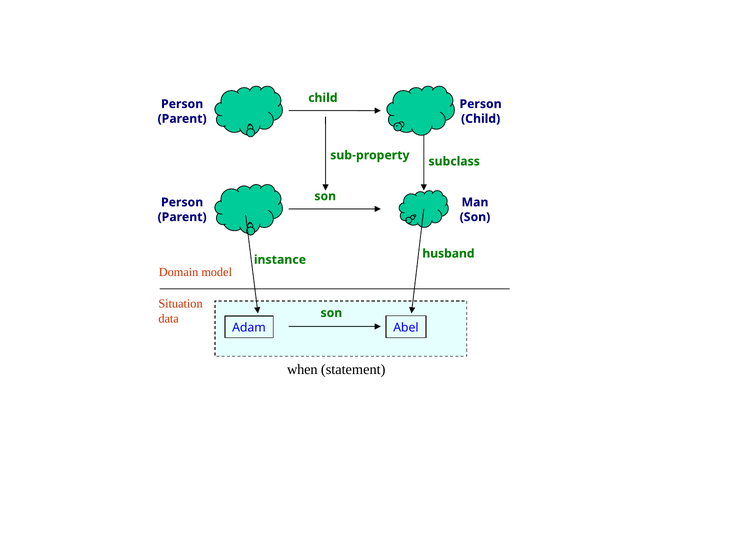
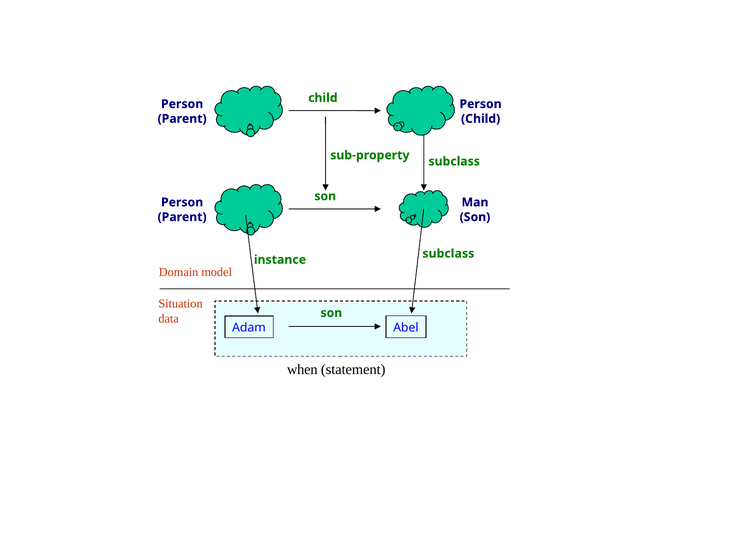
husband: husband -> subclass (448, 253)
